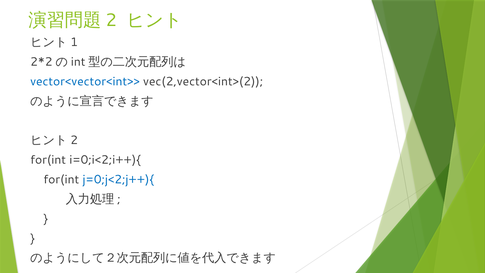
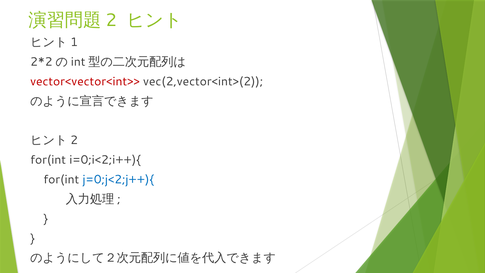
vector<vector<int>> colour: blue -> red (85, 81)
